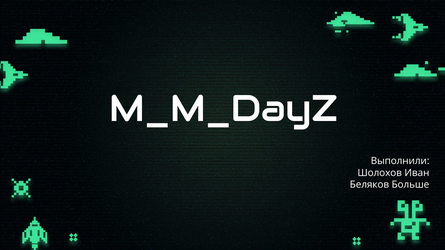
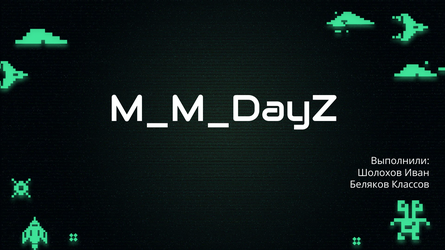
Больше: Больше -> Классов (410, 185)
